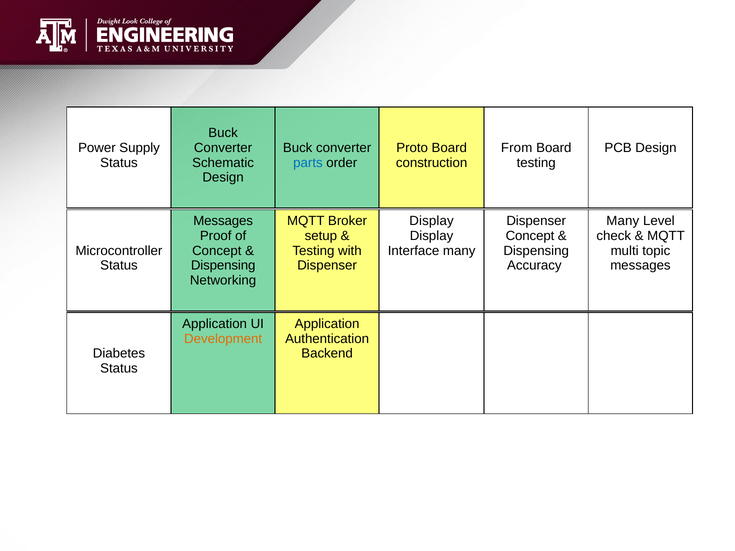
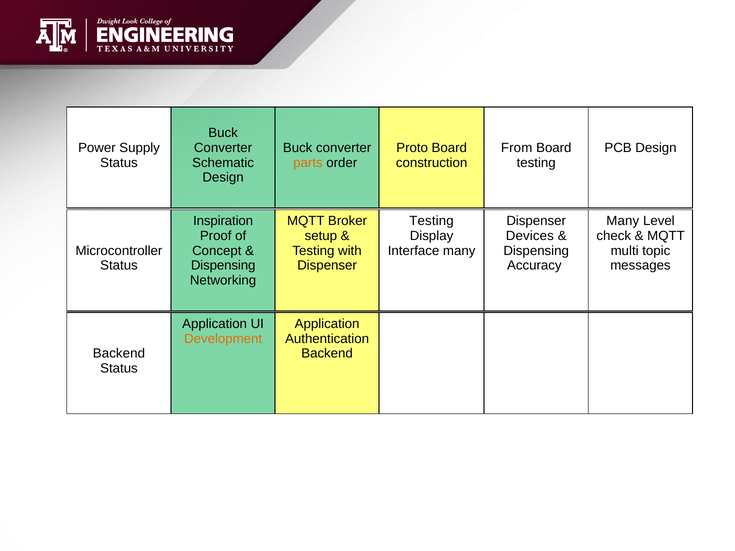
parts colour: blue -> orange (308, 163)
Messages: Messages -> Inspiration (223, 221)
Display: Display -> Testing (432, 221)
Concept: Concept -> Devices (530, 236)
Diabetes: Diabetes -> Backend (119, 354)
